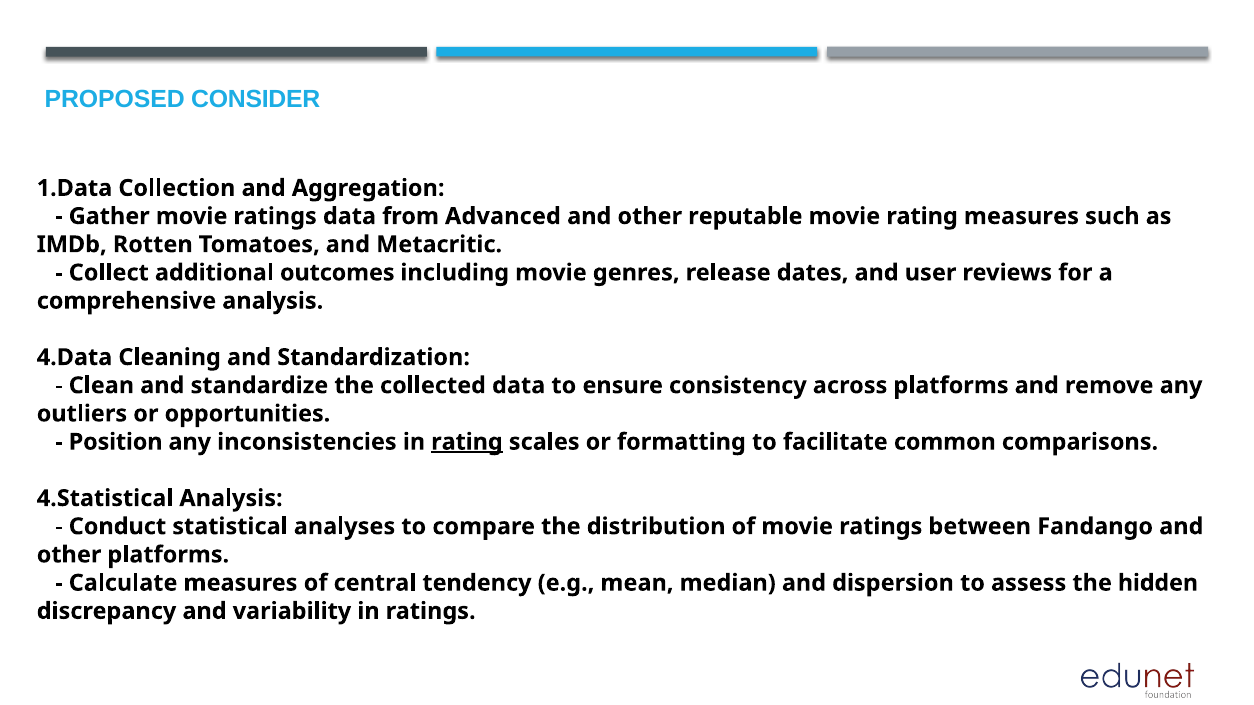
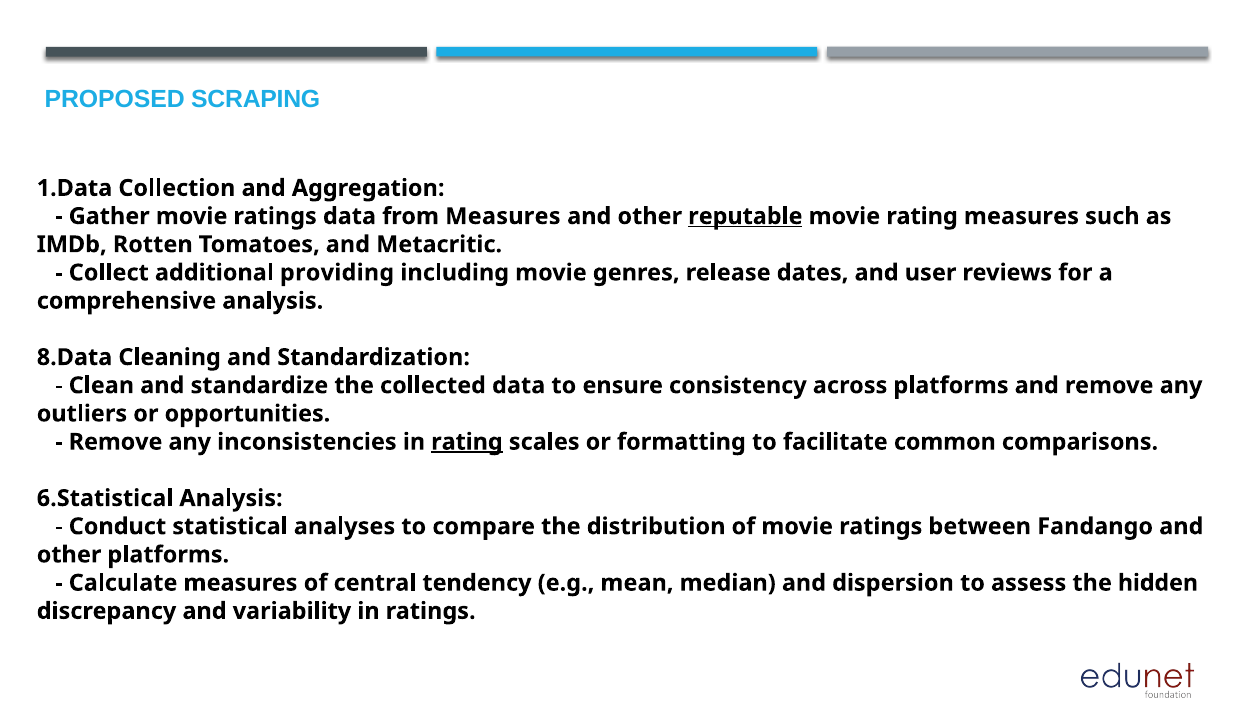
CONSIDER: CONSIDER -> SCRAPING (256, 99)
from Advanced: Advanced -> Measures (503, 216)
reputable underline: none -> present (745, 216)
outcomes: outcomes -> providing (337, 273)
4.Data: 4.Data -> 8.Data (74, 357)
Position: Position -> Remove (116, 442)
4.Statistical: 4.Statistical -> 6.Statistical (105, 499)
